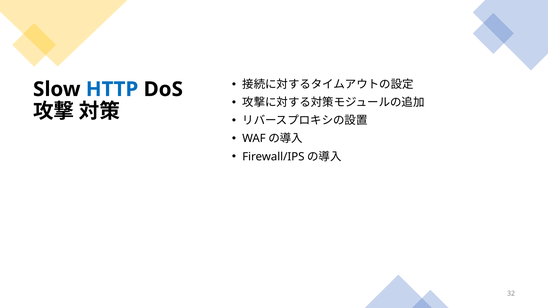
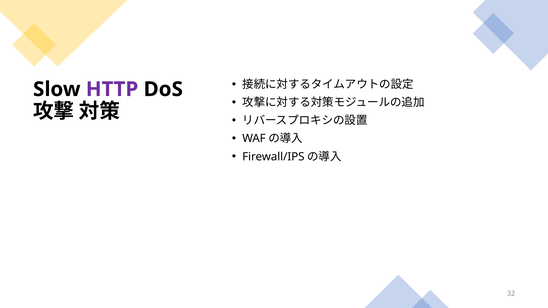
HTTP colour: blue -> purple (112, 89)
